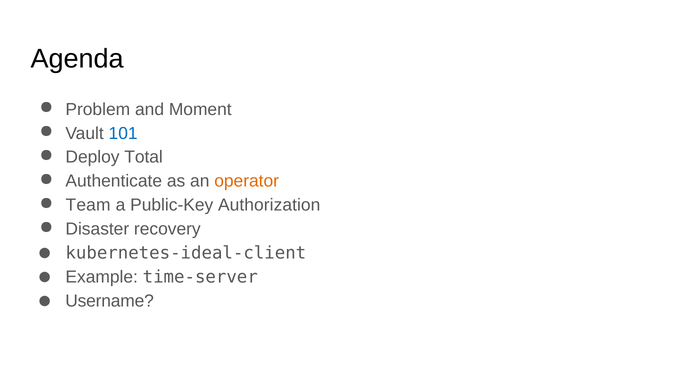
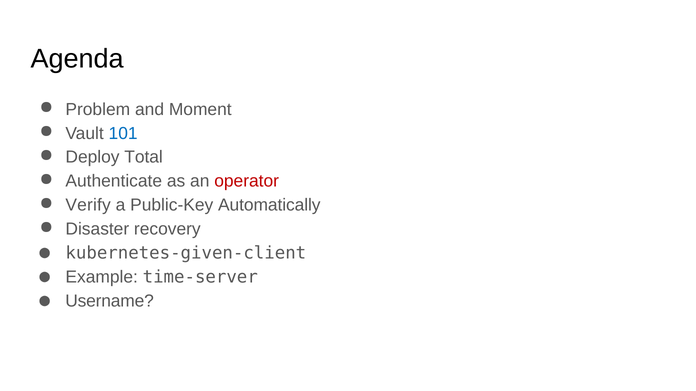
operator colour: orange -> red (247, 181)
Team: Team -> Verify (88, 205)
Authorization: Authorization -> Automatically (269, 205)
kubernetes-ideal-client: kubernetes-ideal-client -> kubernetes-given-client (186, 253)
